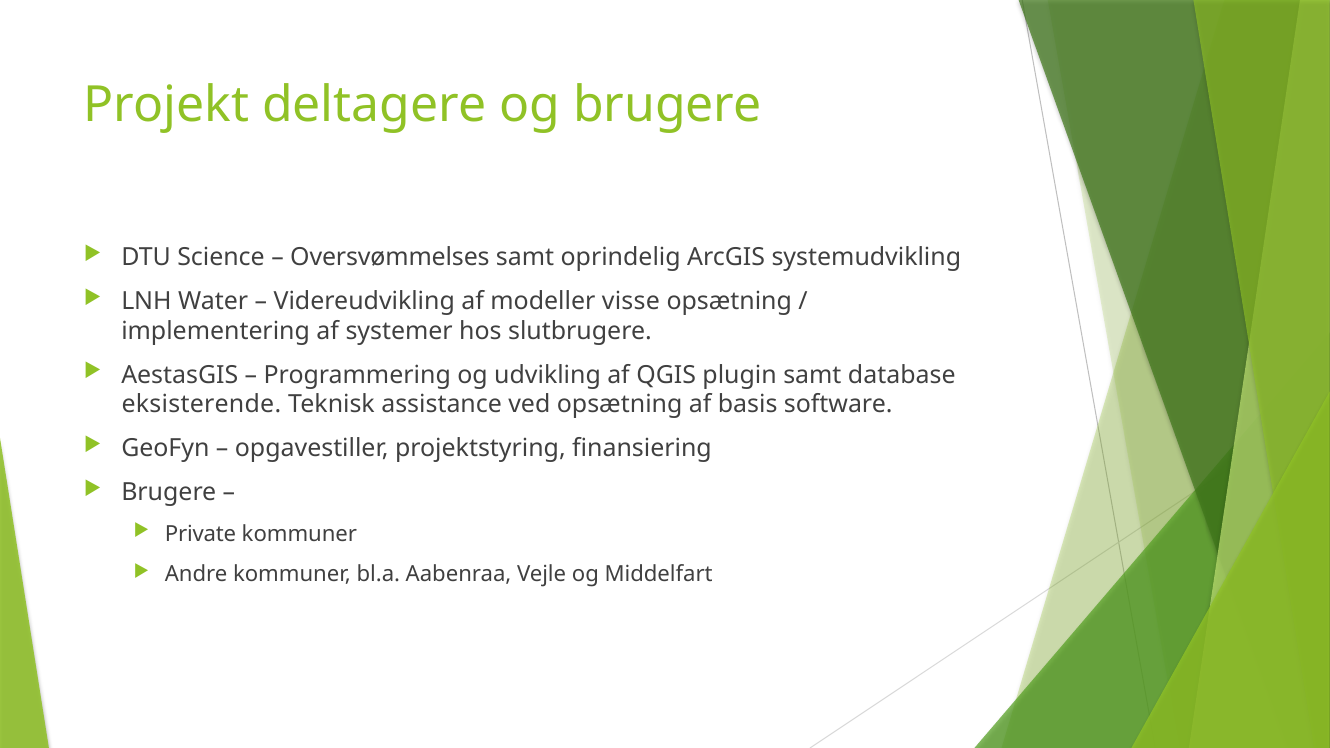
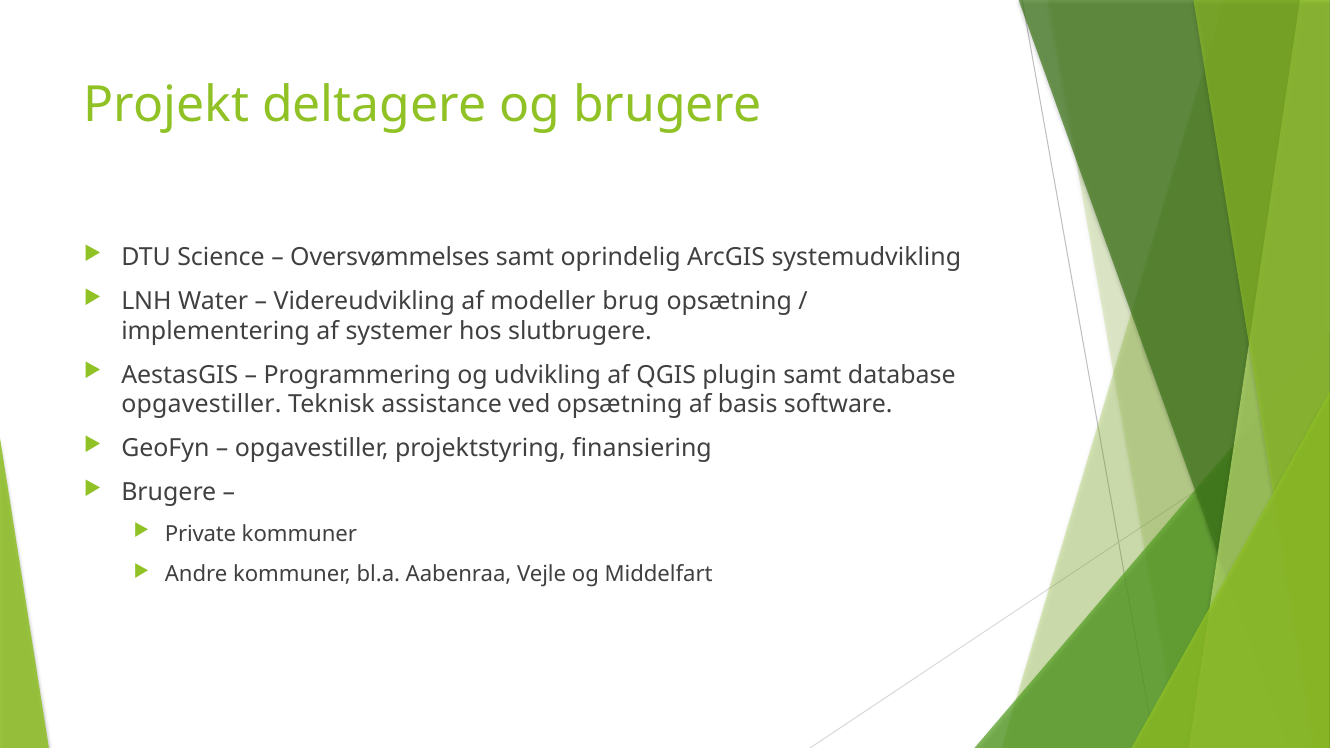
visse: visse -> brug (631, 301)
eksisterende: eksisterende -> opgavestiller (201, 405)
